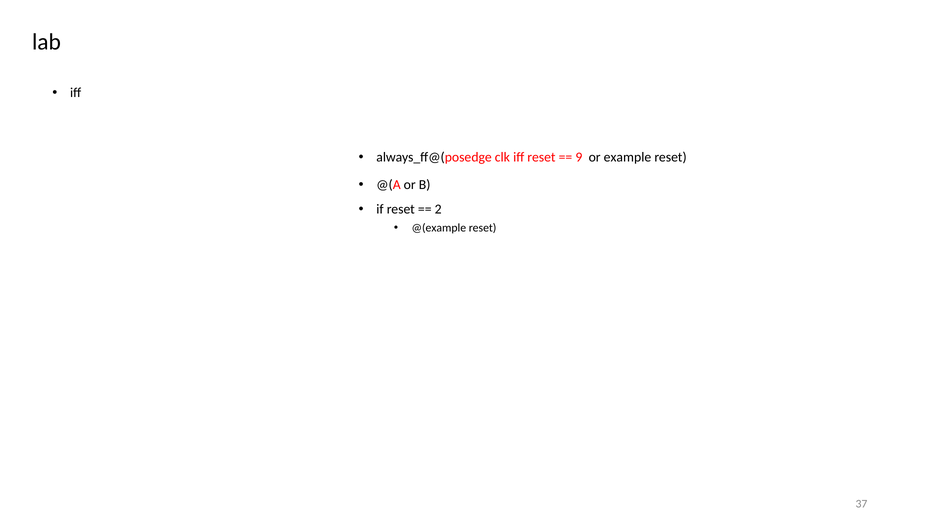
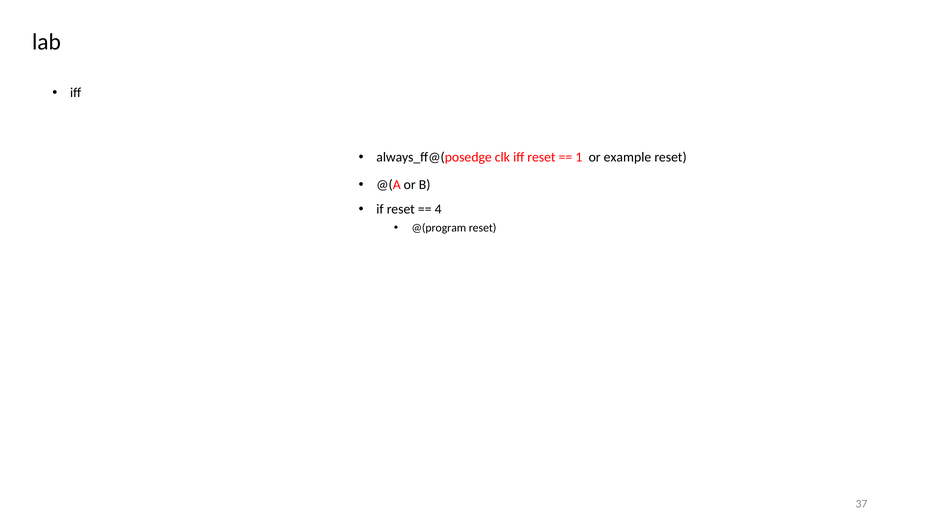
9: 9 -> 1 (579, 157)
2: 2 -> 4 (438, 210)
@(example: @(example -> @(program (439, 228)
